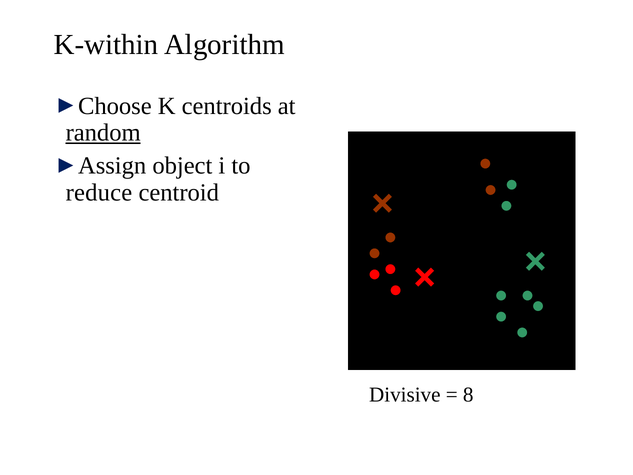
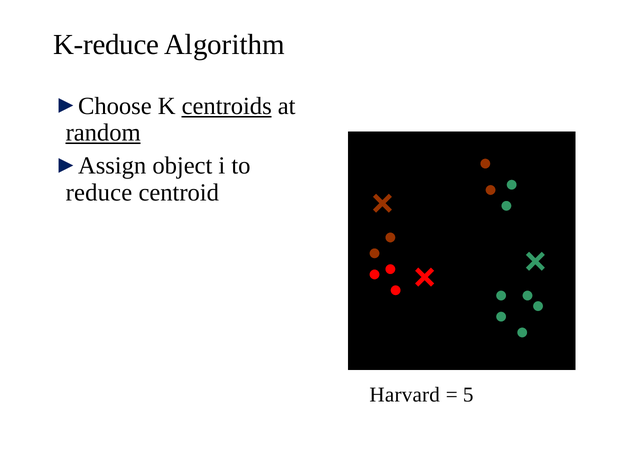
K-within: K-within -> K-reduce (106, 45)
centroids underline: none -> present (227, 106)
Divisive: Divisive -> Harvard (405, 395)
8: 8 -> 5 (468, 395)
